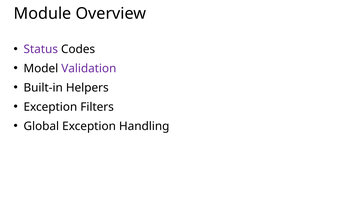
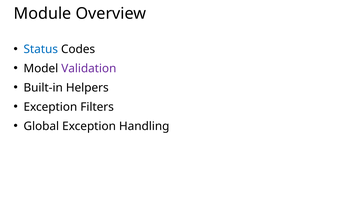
Status colour: purple -> blue (41, 49)
